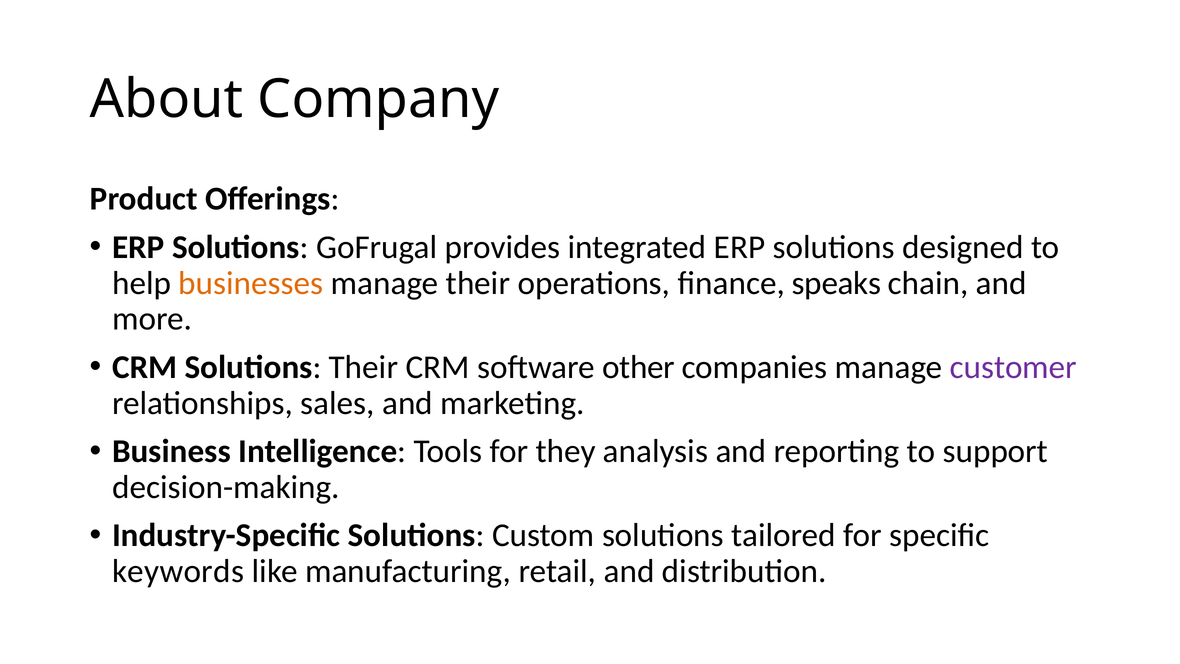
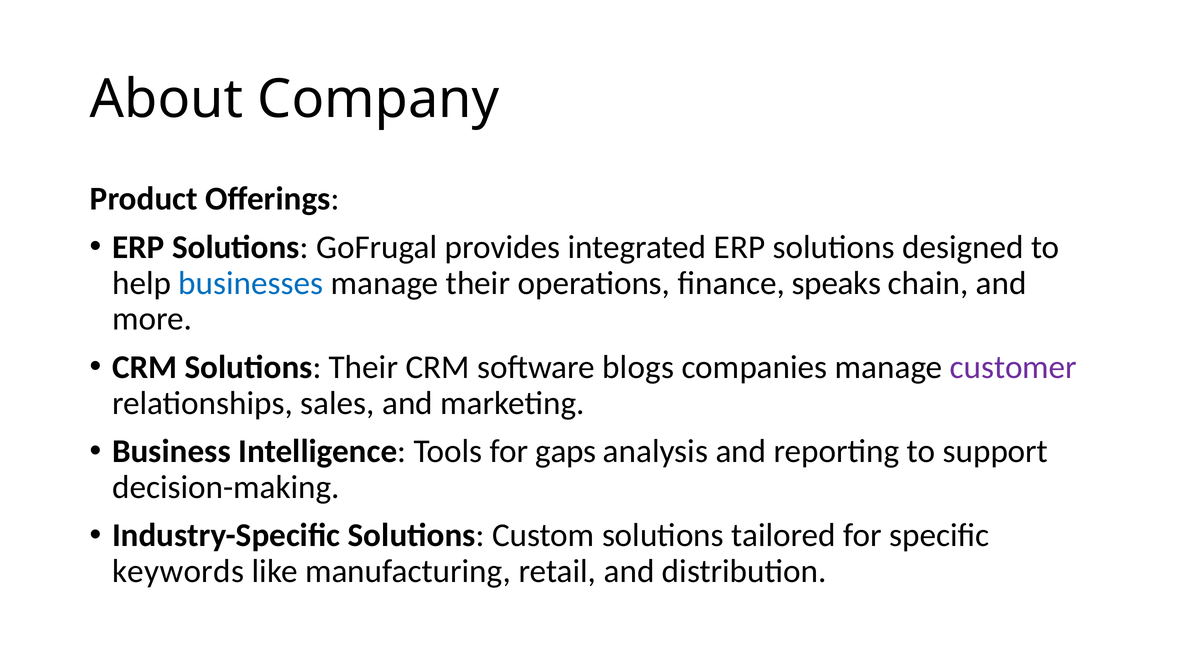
businesses colour: orange -> blue (251, 283)
other: other -> blogs (638, 367)
they: they -> gaps (566, 451)
